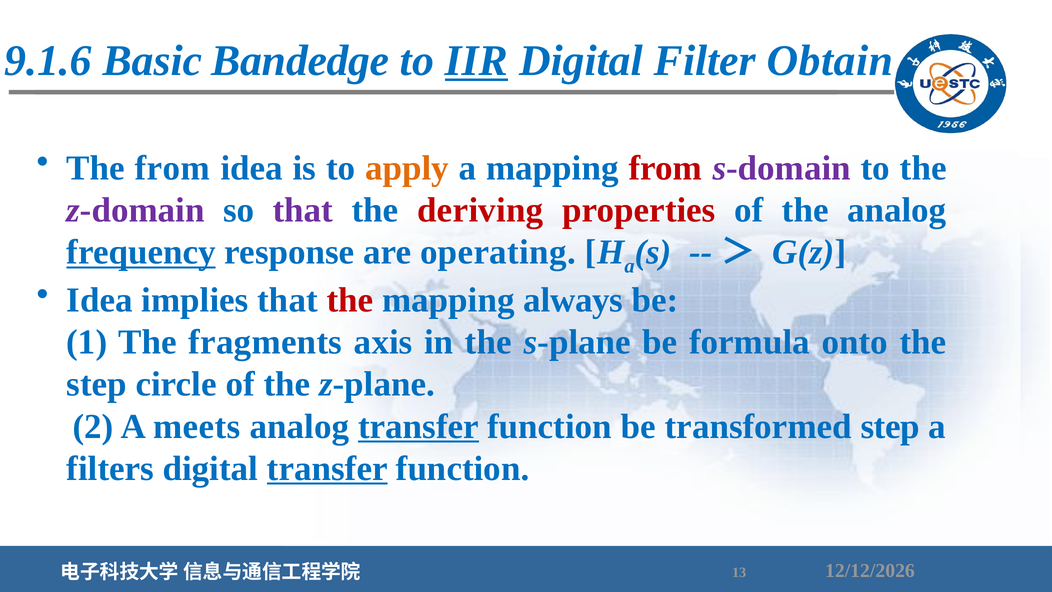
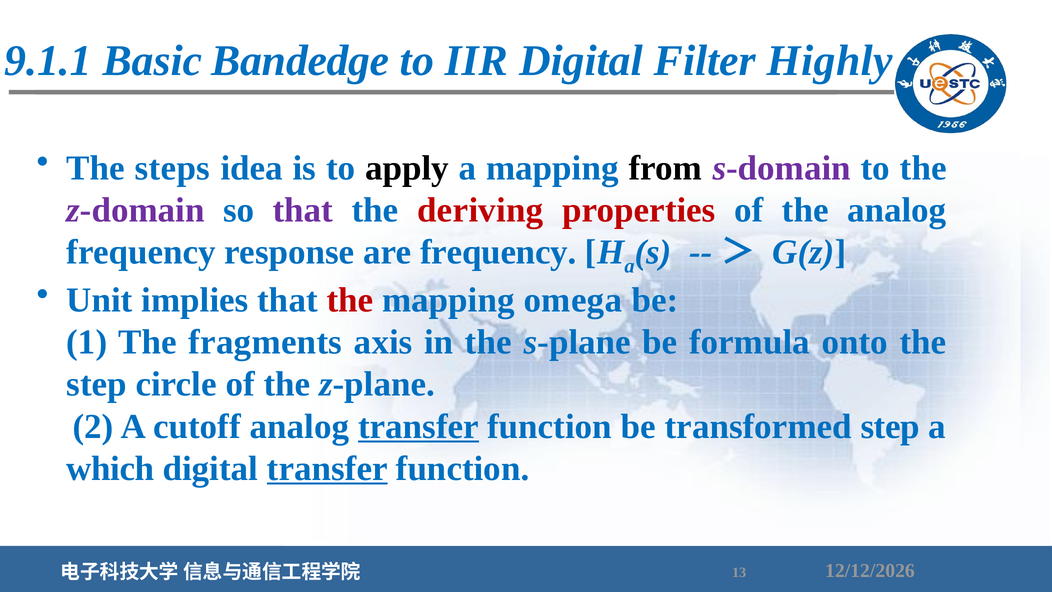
9.1.6: 9.1.6 -> 9.1.1 (48, 61)
IIR underline: present -> none (476, 61)
Obtain: Obtain -> Highly (830, 61)
The from: from -> steps (172, 168)
apply colour: orange -> black (407, 168)
from colour: red -> black (665, 168)
frequency underline: present -> none (141, 252)
are operating: operating -> frequency (498, 252)
Idea: Idea -> Unit (100, 300)
always: always -> omega (573, 300)
meets: meets -> cutoff (197, 426)
filters: filters -> which (110, 468)
